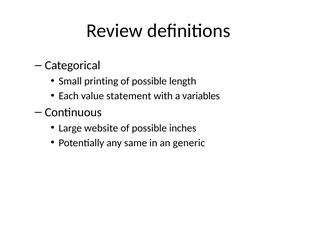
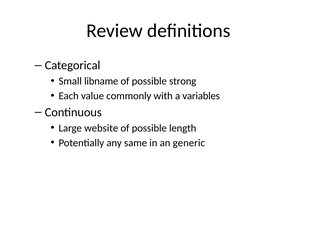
printing: printing -> libname (101, 81)
length: length -> strong (183, 81)
statement: statement -> commonly (129, 96)
inches: inches -> length (183, 128)
